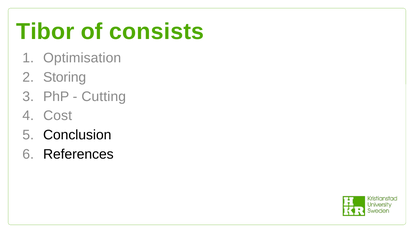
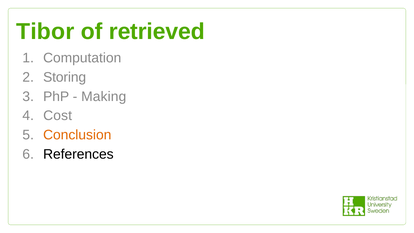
consists: consists -> retrieved (157, 31)
Optimisation: Optimisation -> Computation (82, 58)
Cutting: Cutting -> Making (104, 96)
Conclusion colour: black -> orange (77, 135)
